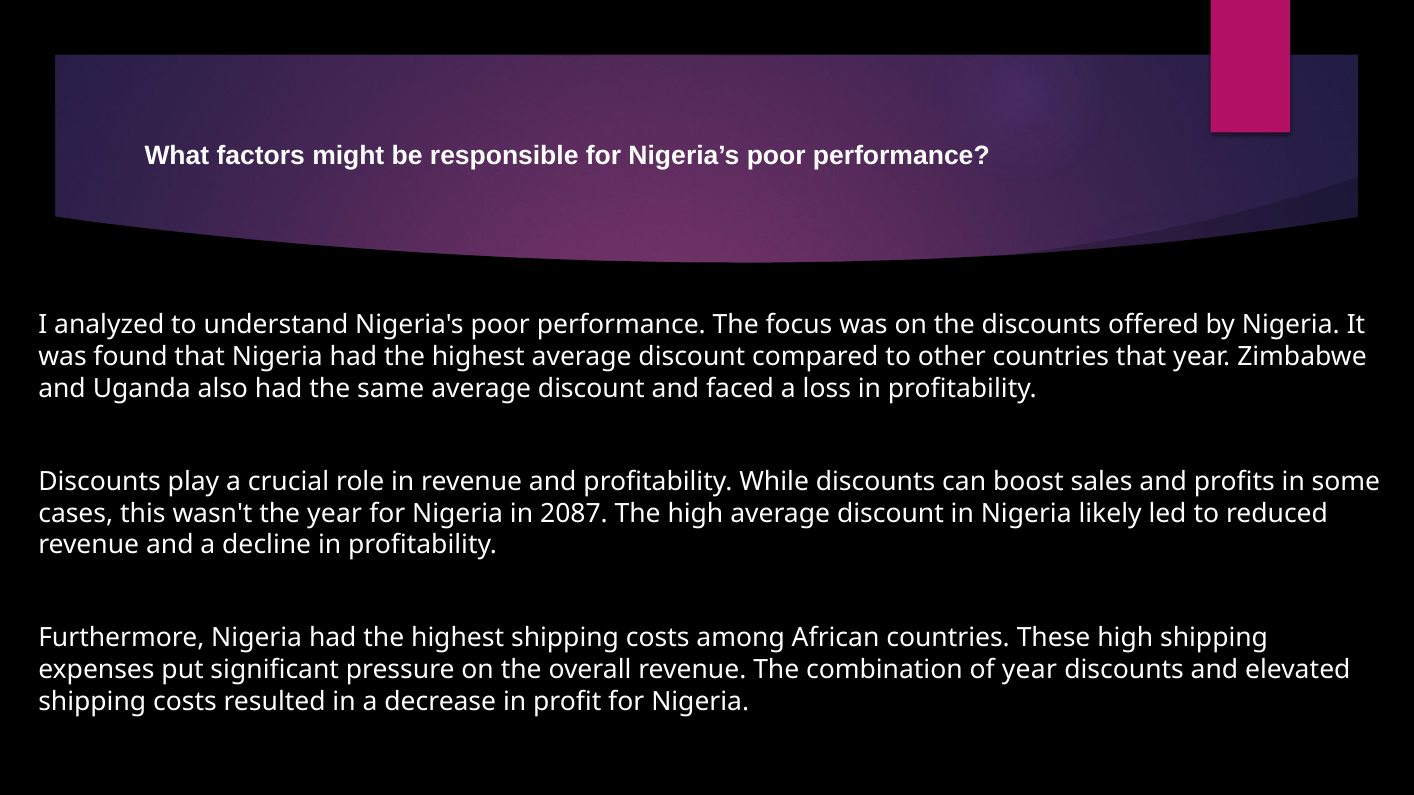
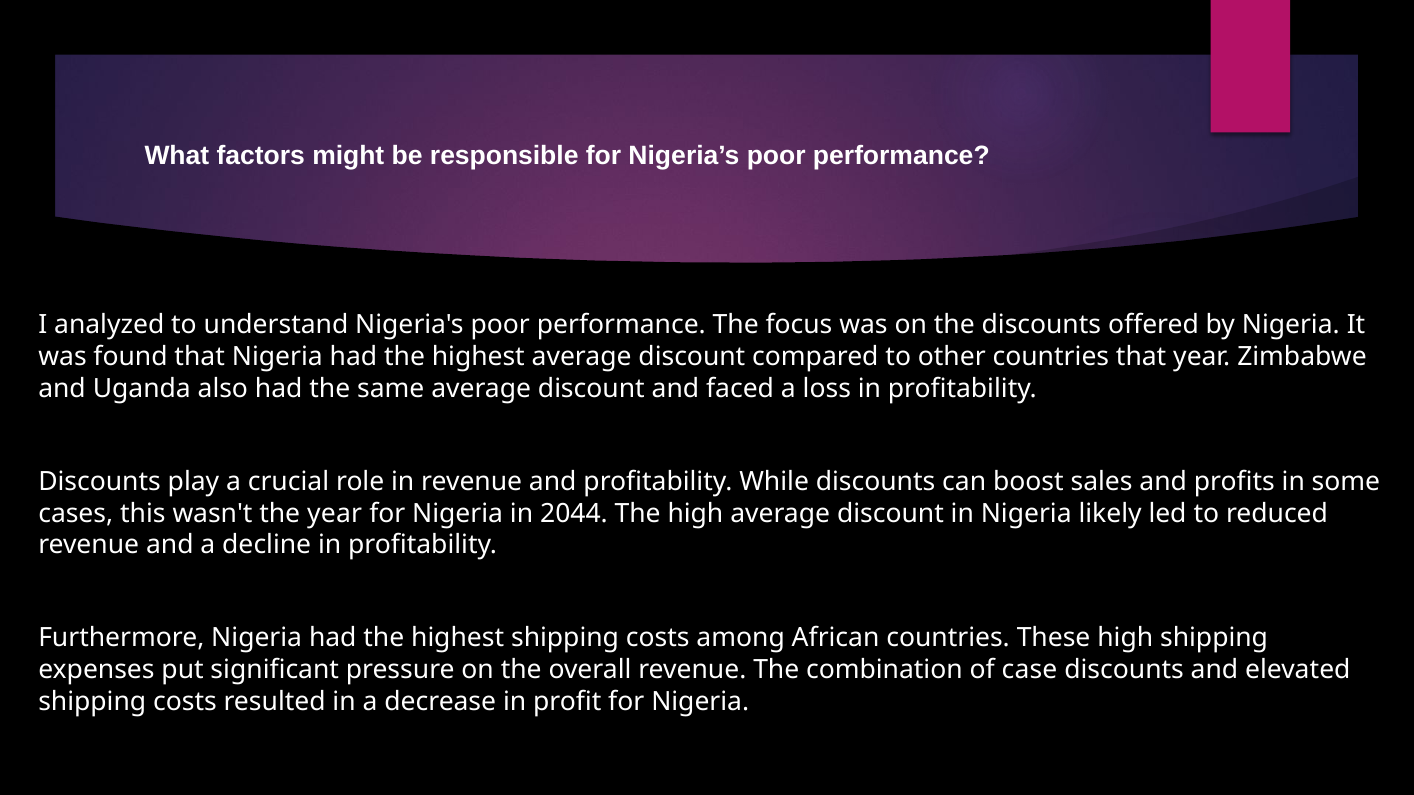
2087: 2087 -> 2044 (574, 514)
of year: year -> case (1030, 670)
